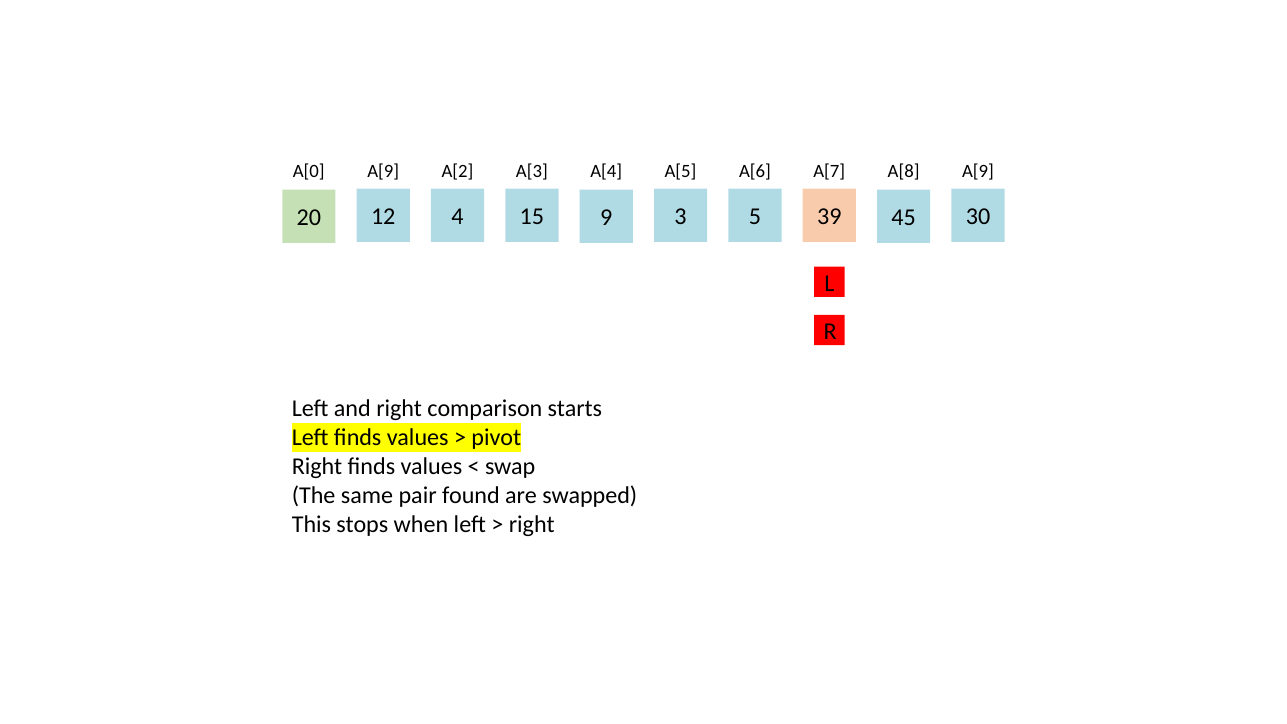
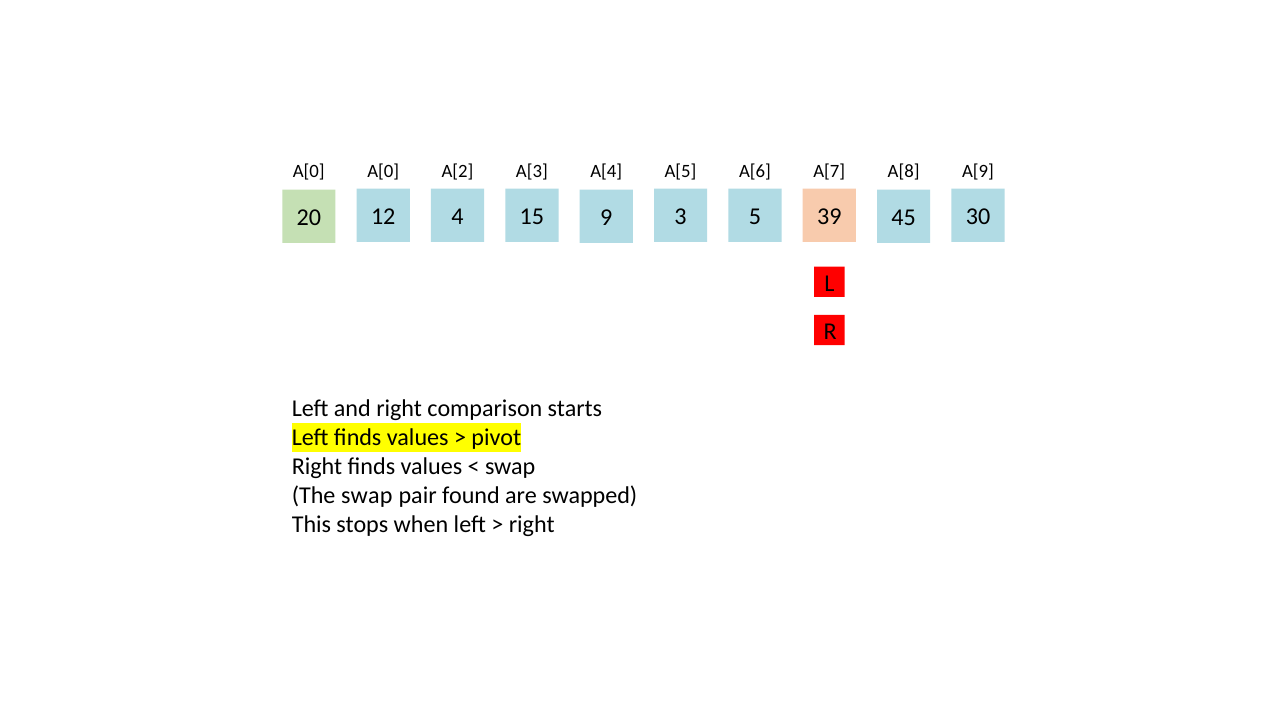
A[0 A[9: A[9 -> A[0 (383, 171)
The same: same -> swap (367, 496)
